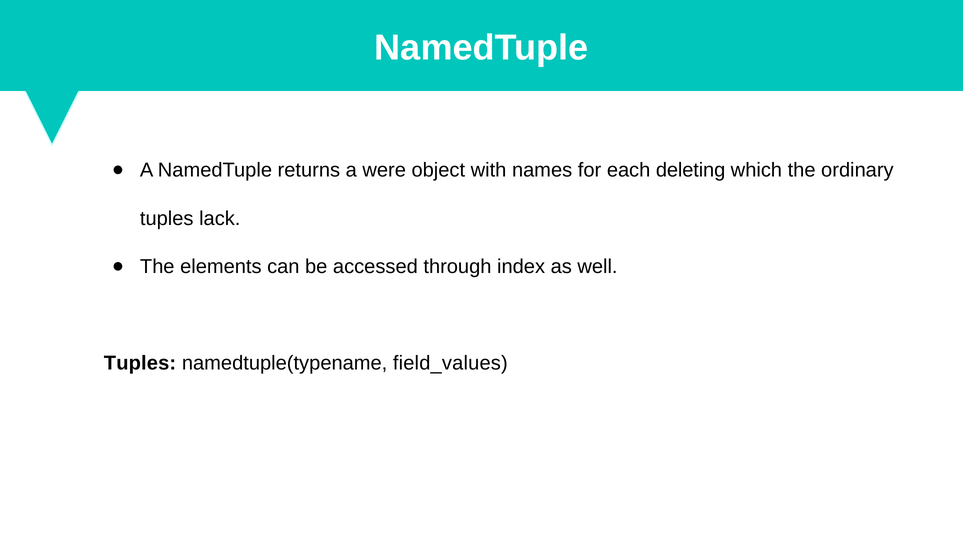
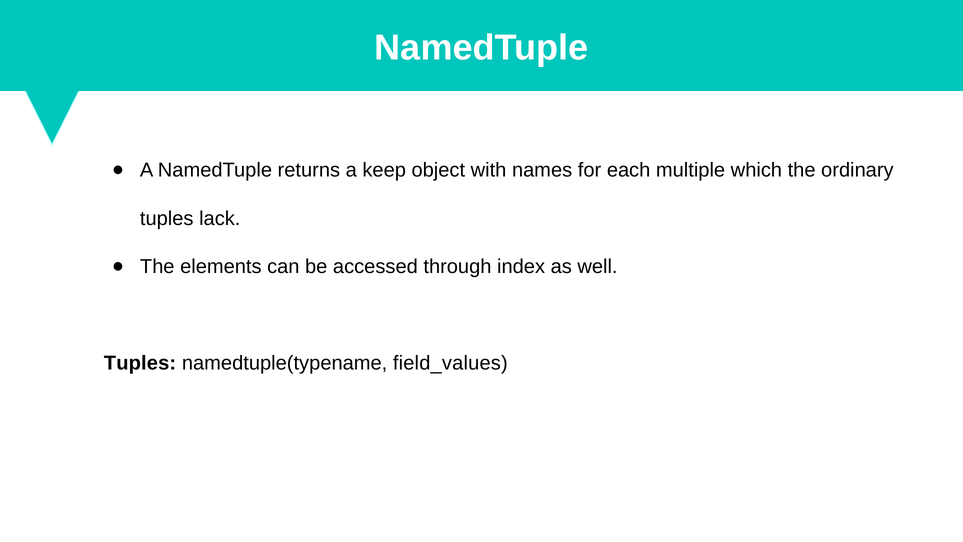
were: were -> keep (384, 170)
deleting: deleting -> multiple (691, 170)
